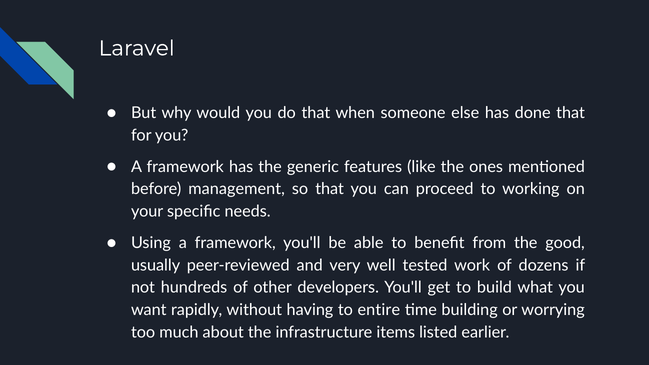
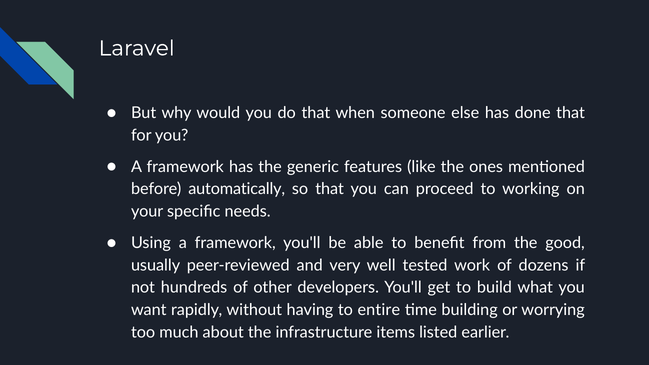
management: management -> automatically (237, 189)
